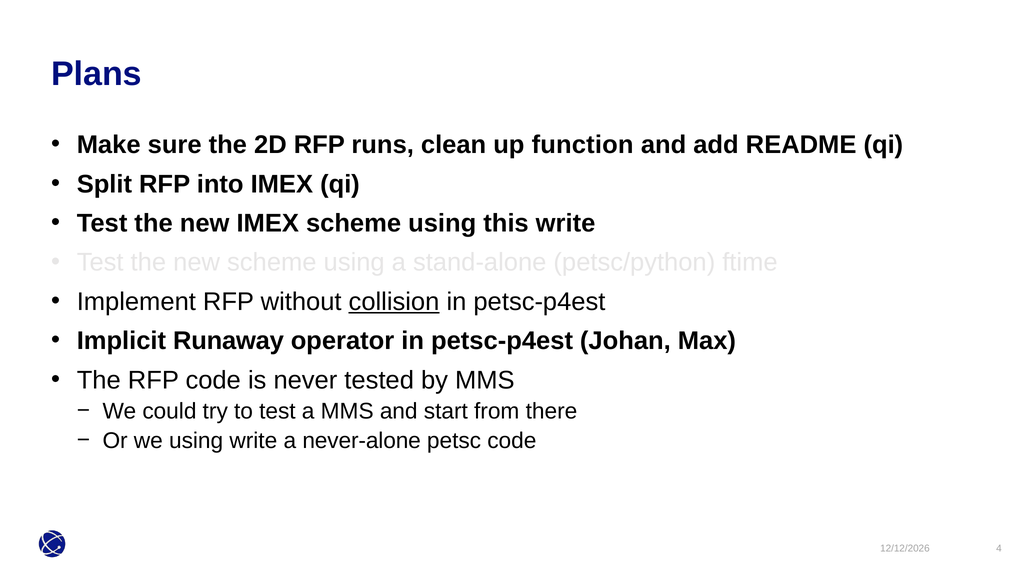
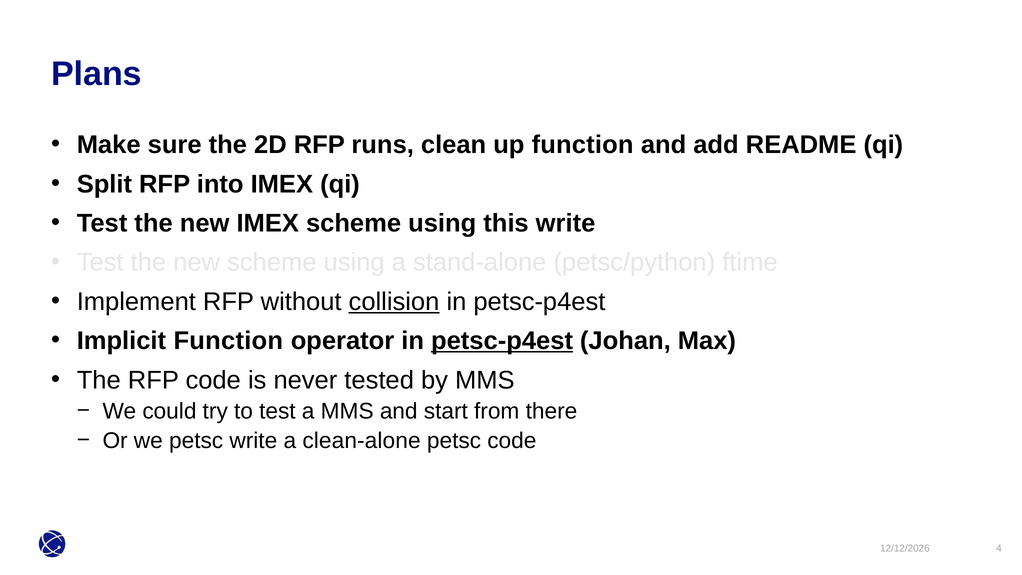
Implicit Runaway: Runaway -> Function (228, 341)
petsc-p4est underline: none -> present (502, 341)
we using: using -> petsc (196, 441)
never-alone: never-alone -> clean-alone (362, 441)
